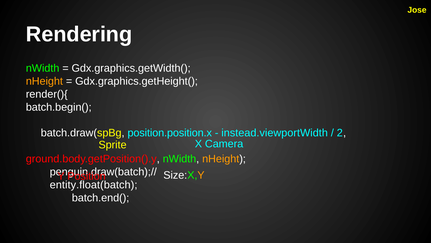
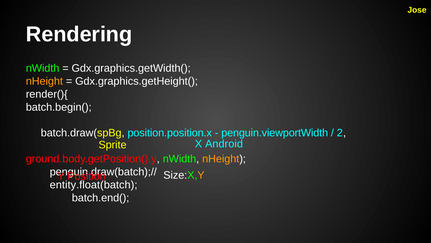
instead.viewportWidth: instead.viewportWidth -> penguin.viewportWidth (275, 133)
Camera: Camera -> Android (224, 144)
